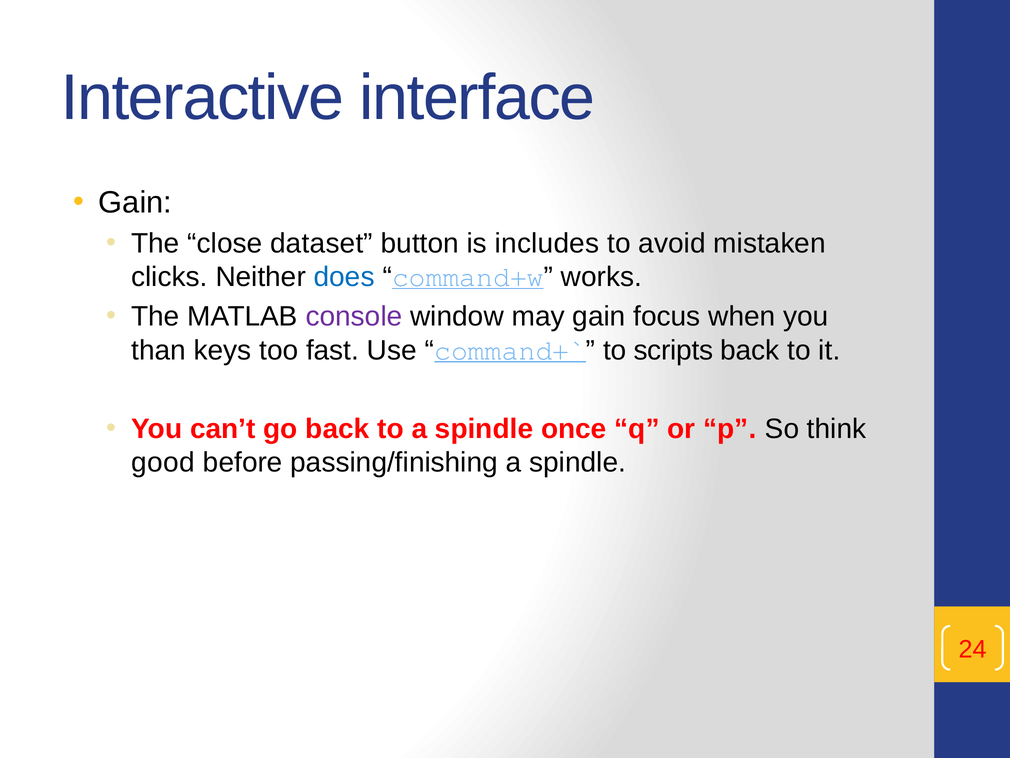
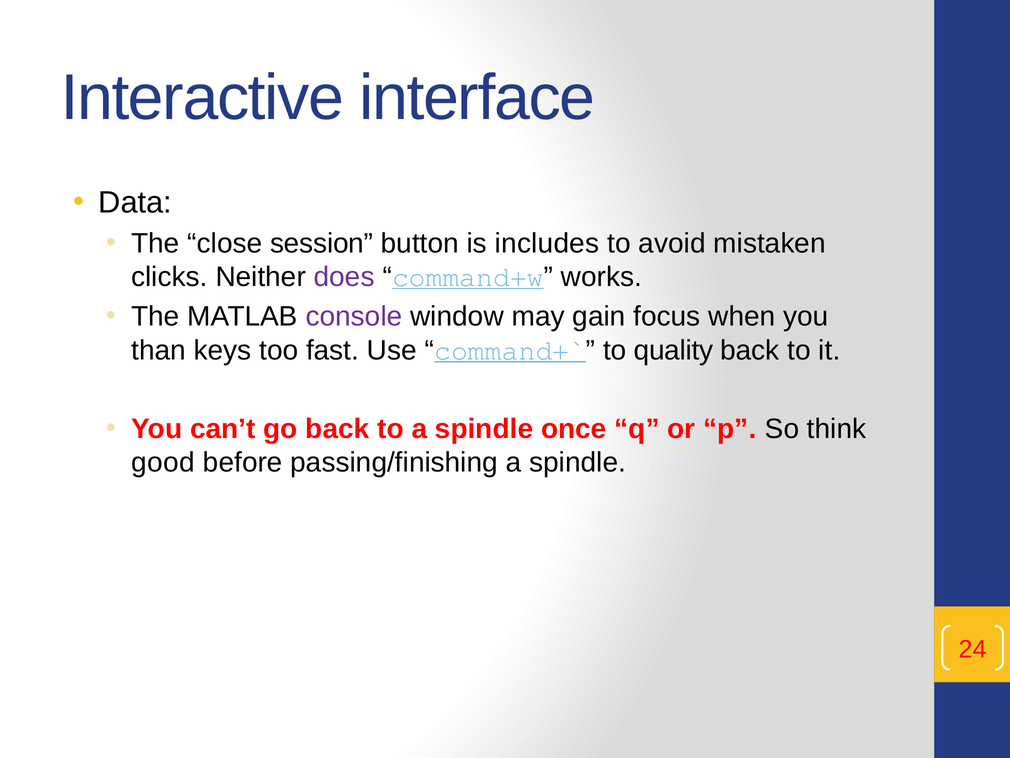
Gain: Gain -> Data (135, 202)
dataset: dataset -> session (322, 243)
does colour: blue -> purple (344, 277)
scripts: scripts -> quality (673, 350)
